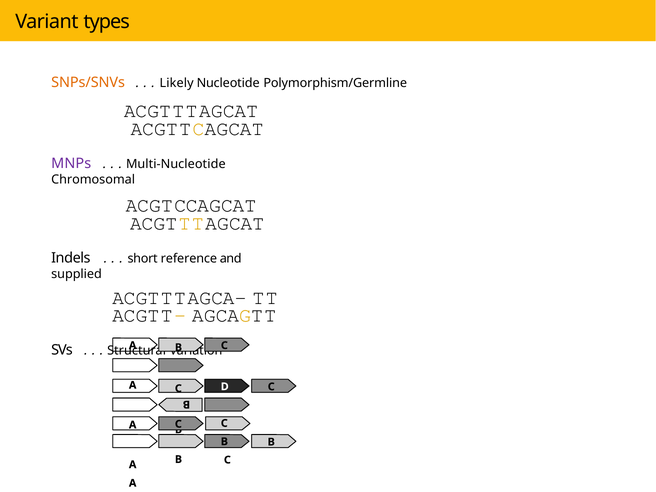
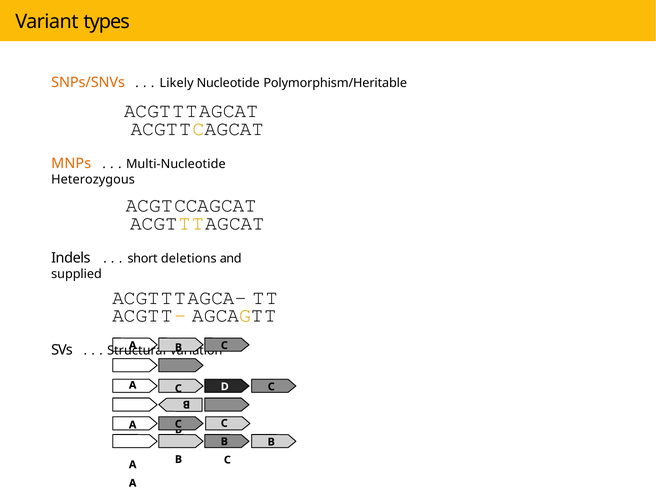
Polymorphism/Germline: Polymorphism/Germline -> Polymorphism/Heritable (335, 83)
MNPs colour: purple -> orange (71, 164)
Chromosomal: Chromosomal -> Heterozygous (93, 180)
reference: reference -> deletions (189, 259)
